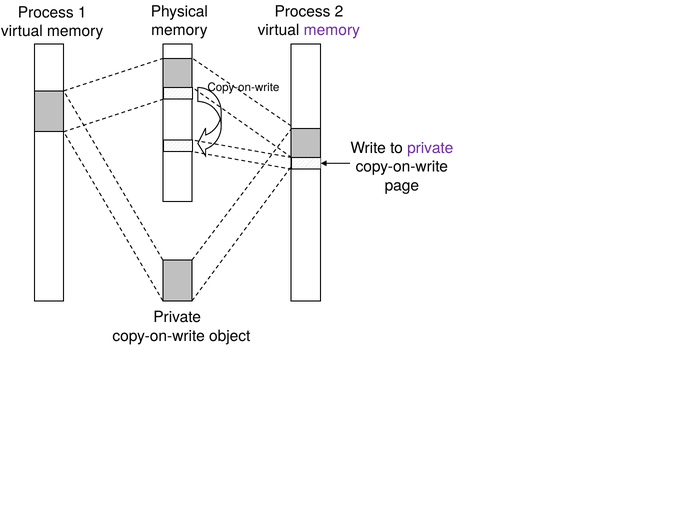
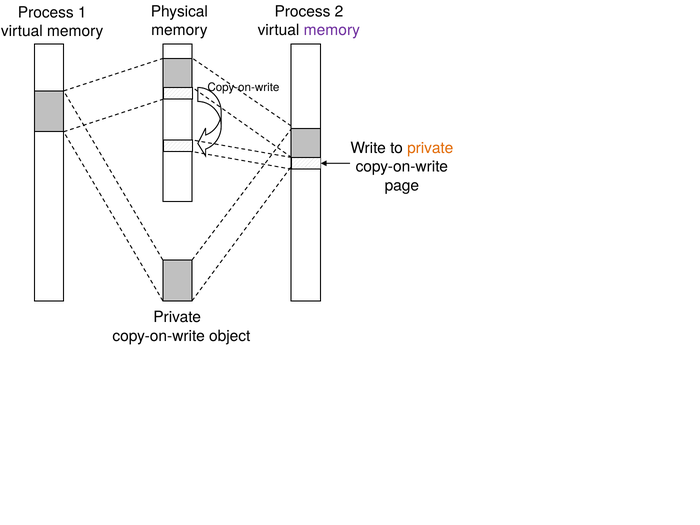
private colour: purple -> orange (430, 148)
